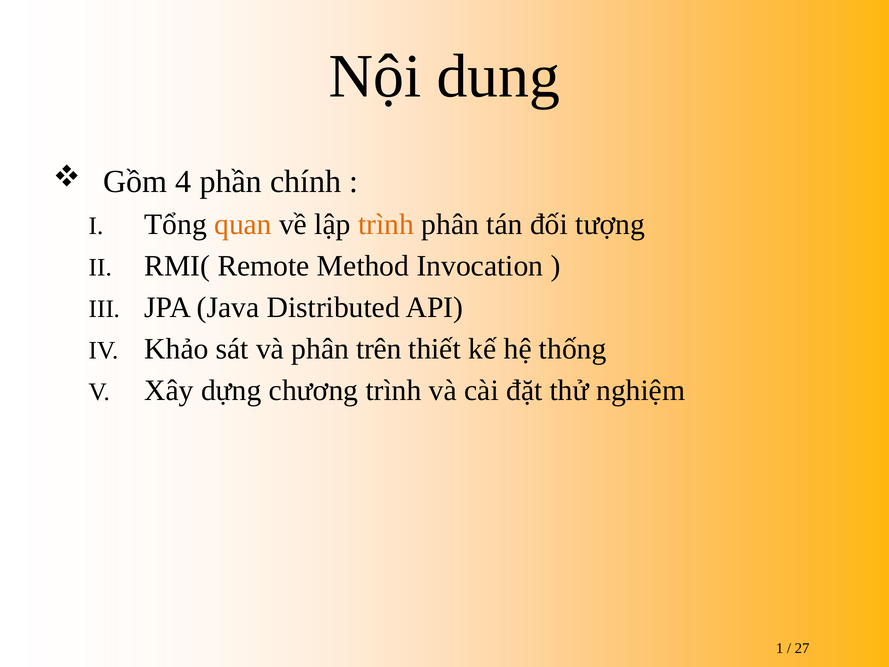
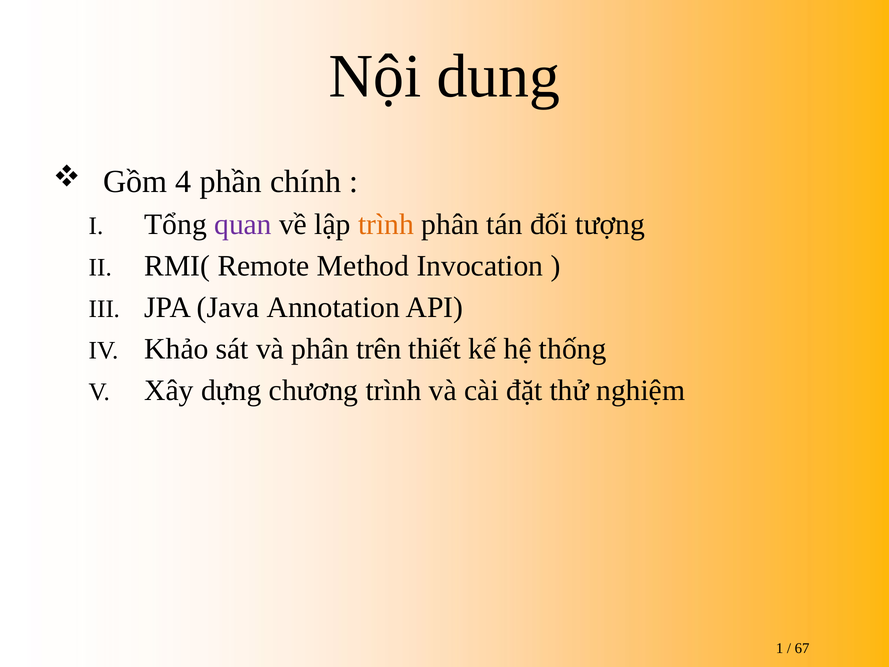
quan colour: orange -> purple (243, 224)
Distributed: Distributed -> Annotation (333, 307)
27: 27 -> 67 (802, 648)
